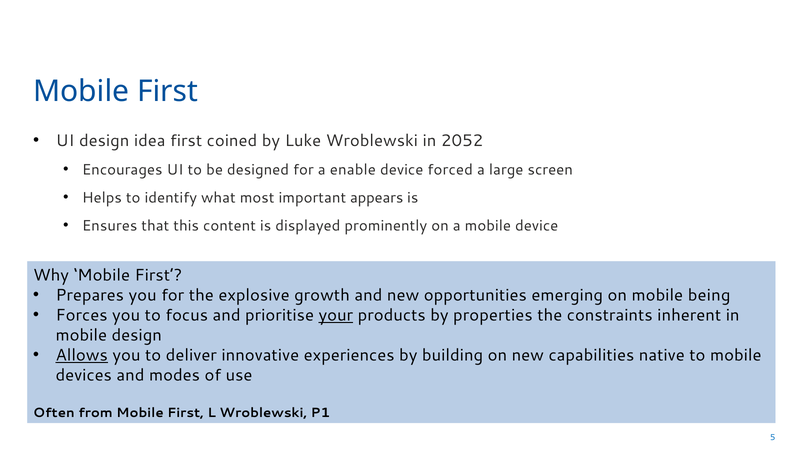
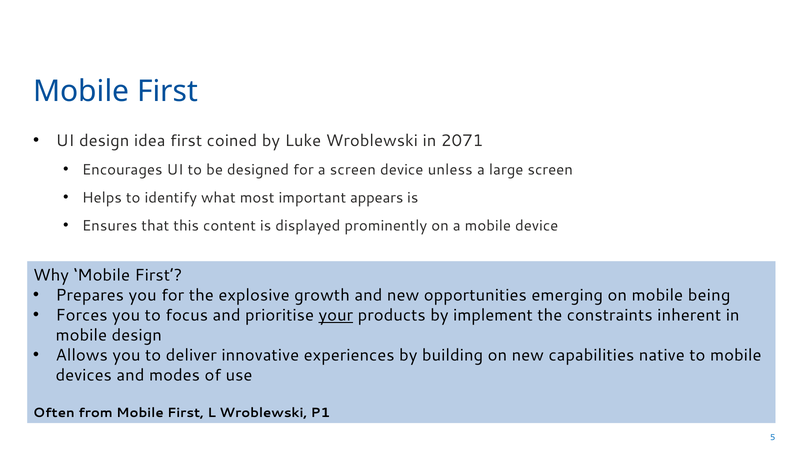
2052: 2052 -> 2071 (462, 141)
a enable: enable -> screen (353, 170)
forced: forced -> unless (450, 170)
properties: properties -> implement (493, 315)
Allows underline: present -> none (82, 355)
